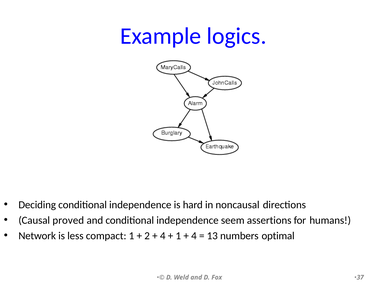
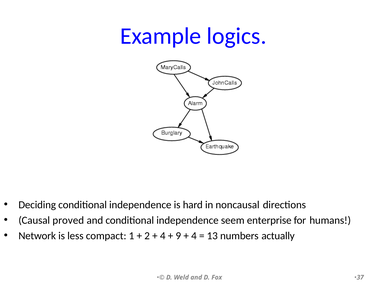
assertions: assertions -> enterprise (269, 220)
1: 1 -> 9 (178, 236)
optimal: optimal -> actually (278, 236)
